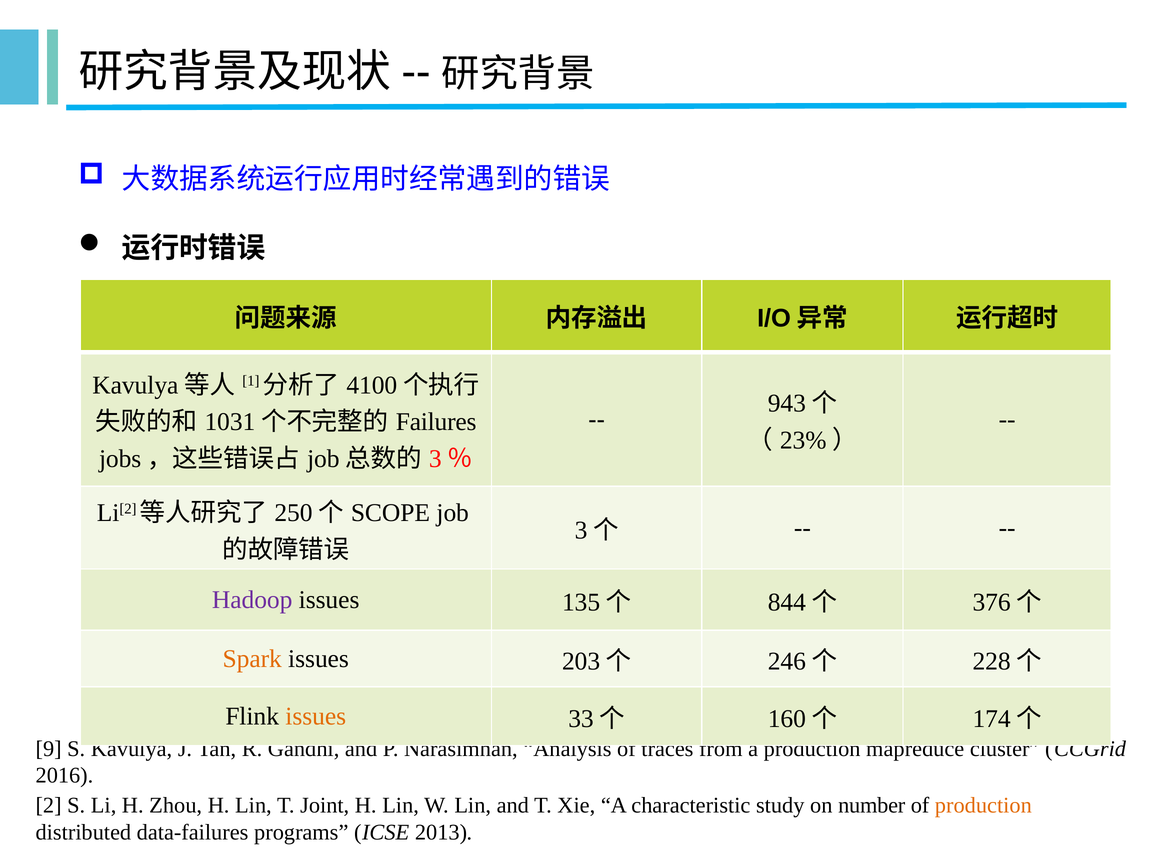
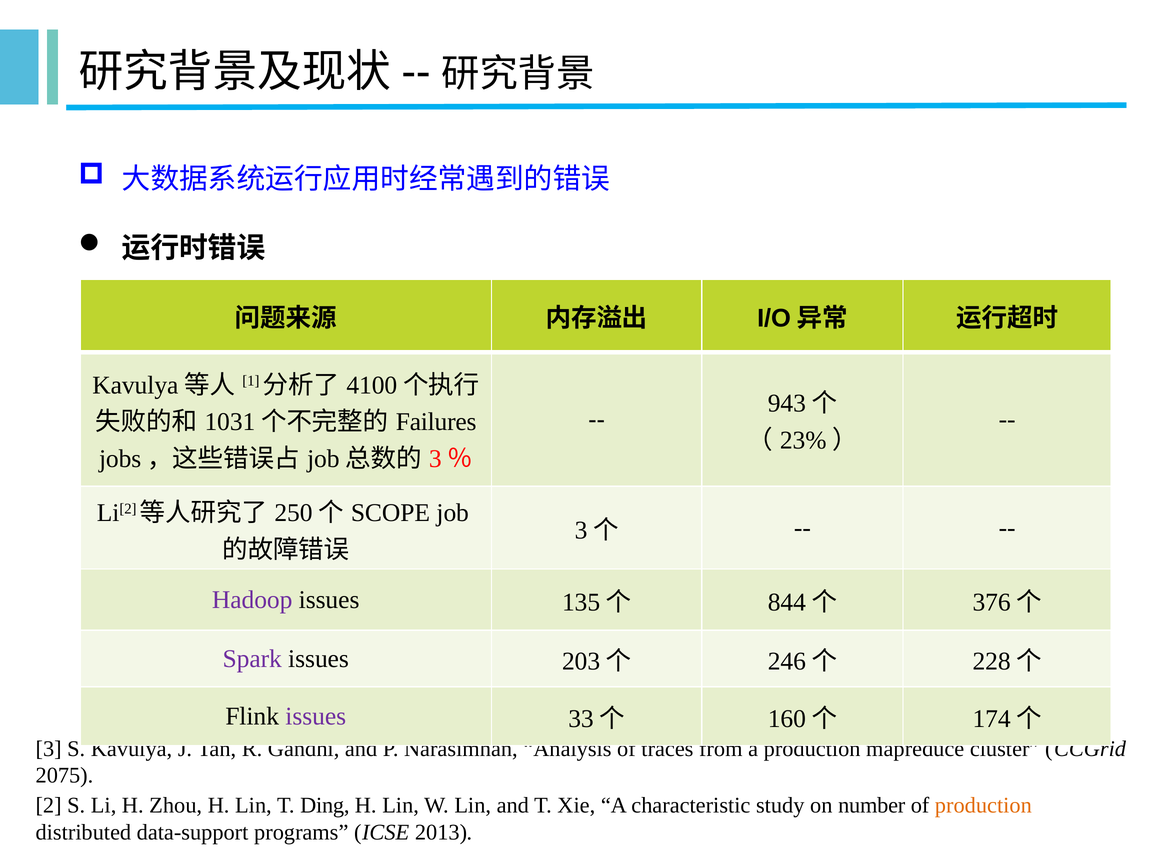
Spark colour: orange -> purple (252, 658)
issues colour: orange -> purple (316, 716)
9: 9 -> 3 (49, 748)
2016: 2016 -> 2075 (64, 775)
Joint: Joint -> Ding (325, 805)
data-failures: data-failures -> data-support (193, 832)
